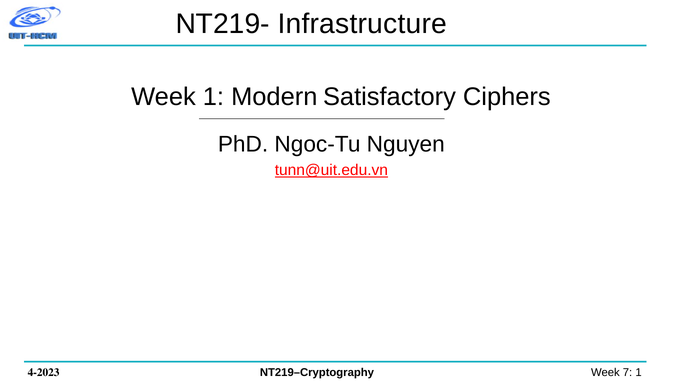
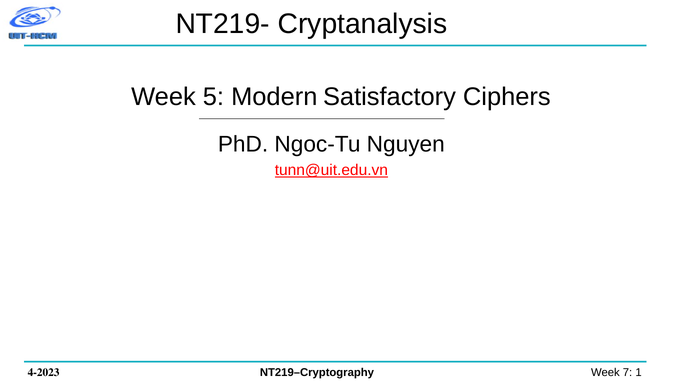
Infrastructure: Infrastructure -> Cryptanalysis (362, 24)
Week 1: 1 -> 5 (213, 97)
